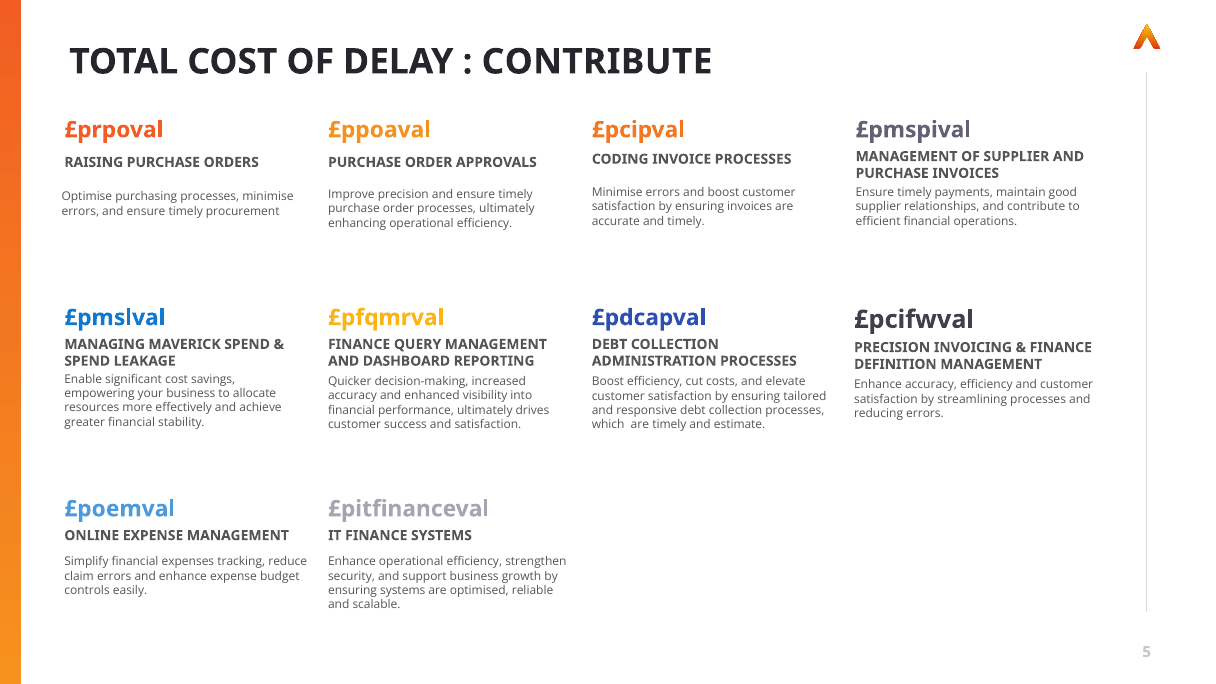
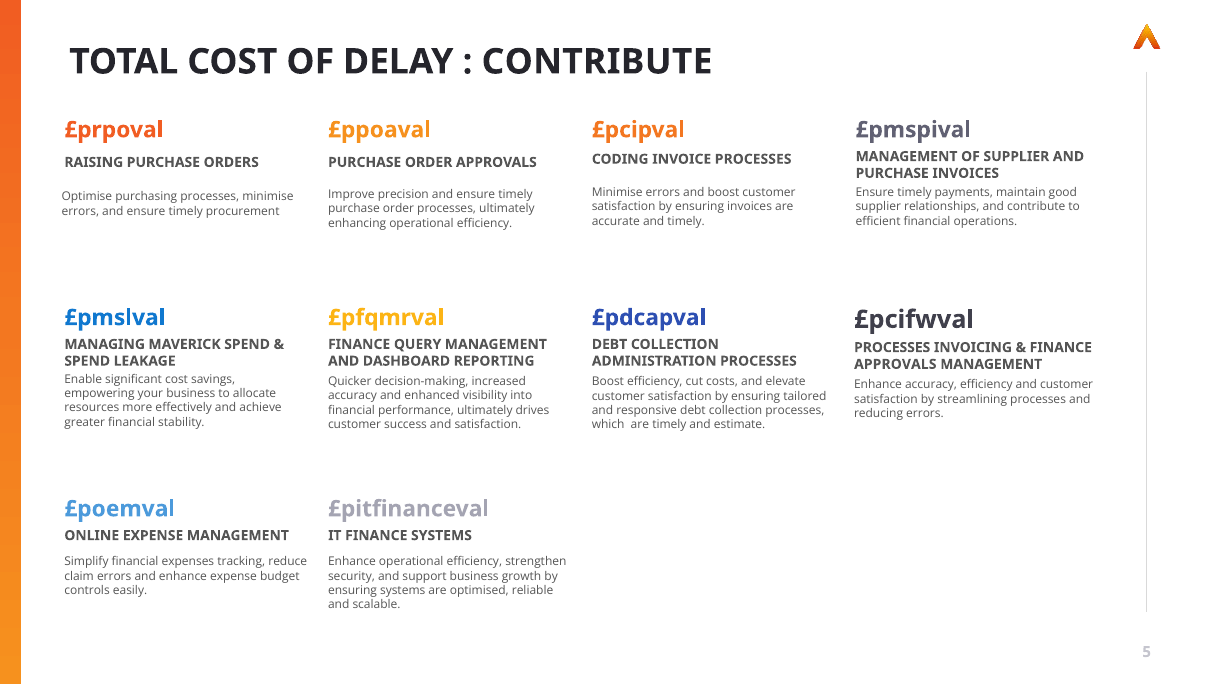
PRECISION: PRECISION -> PROCESSES (892, 347)
DEFINITION: DEFINITION -> APPROVALS (895, 364)
